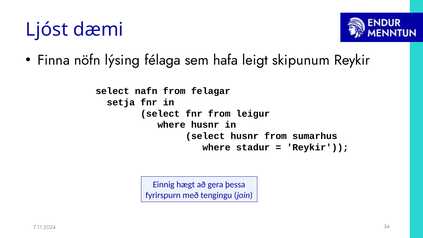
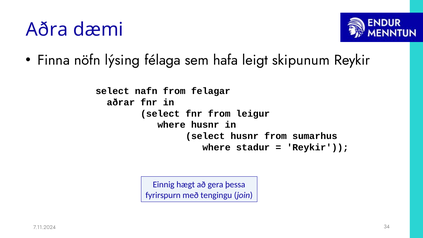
Ljóst: Ljóst -> Aðra (47, 30)
setja: setja -> aðrar (121, 102)
